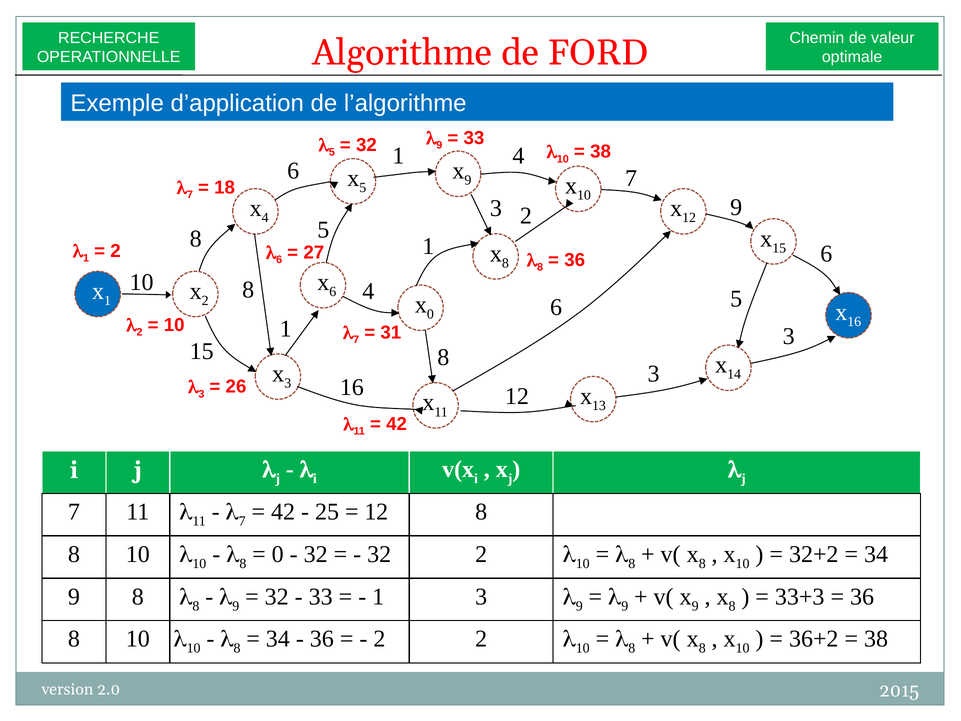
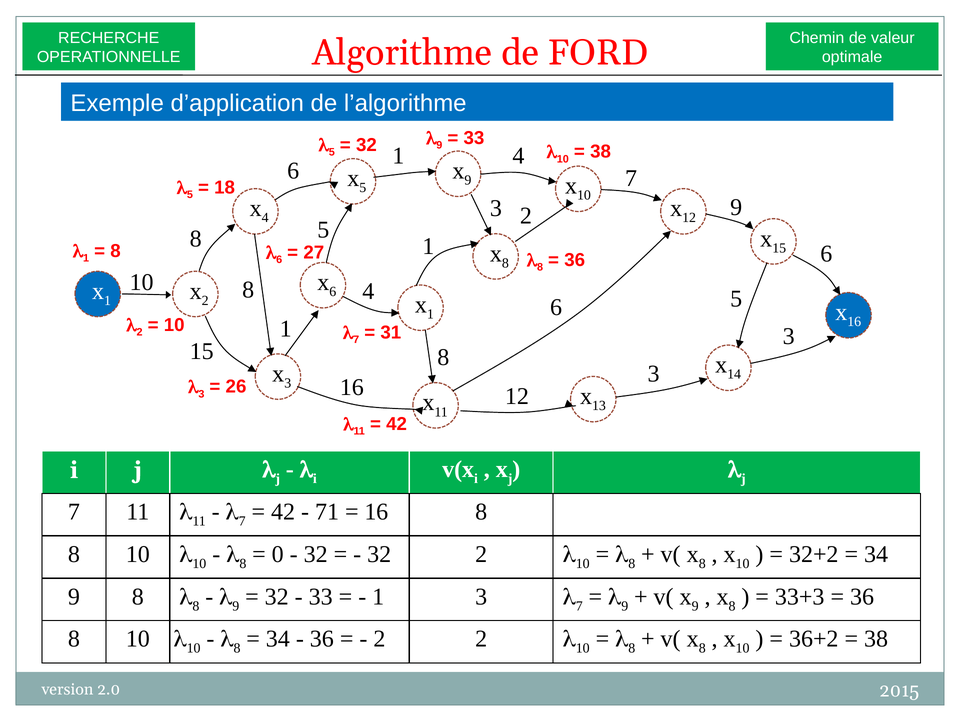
7: 7 -> 5 (190, 195)
2: 2 -> 8 (115, 251)
0: 0 -> 1 (430, 314)
25: 25 -> 71 (327, 512)
12: 12 -> 16 (376, 512)
9: 9 -> 7 (579, 606)
